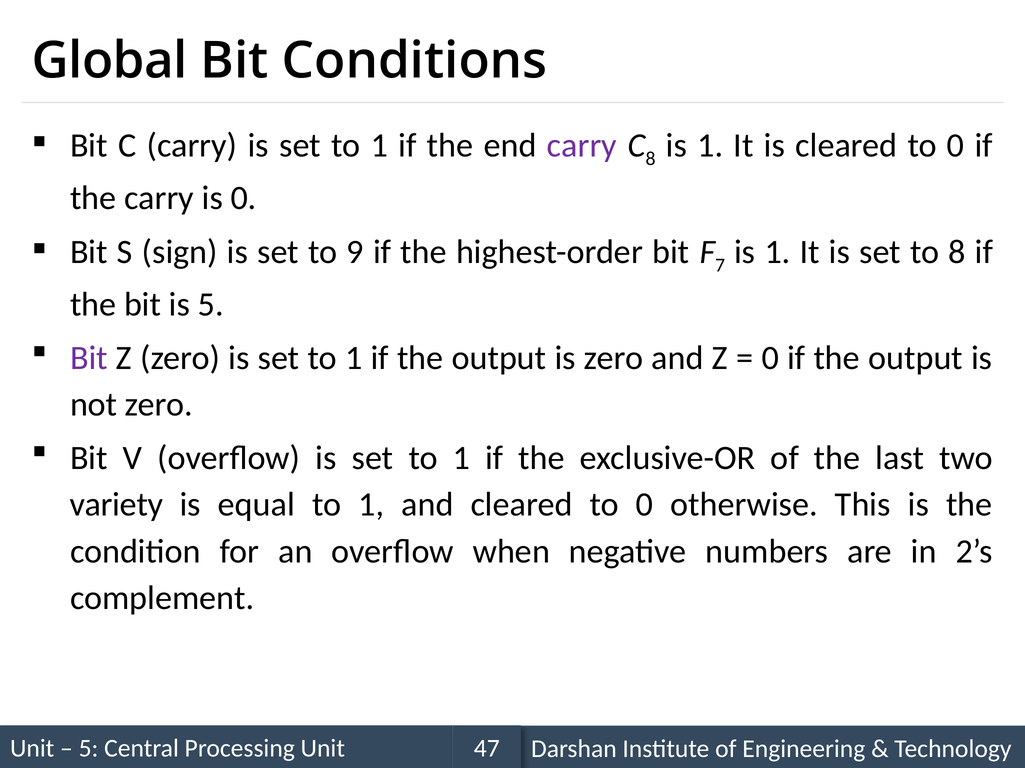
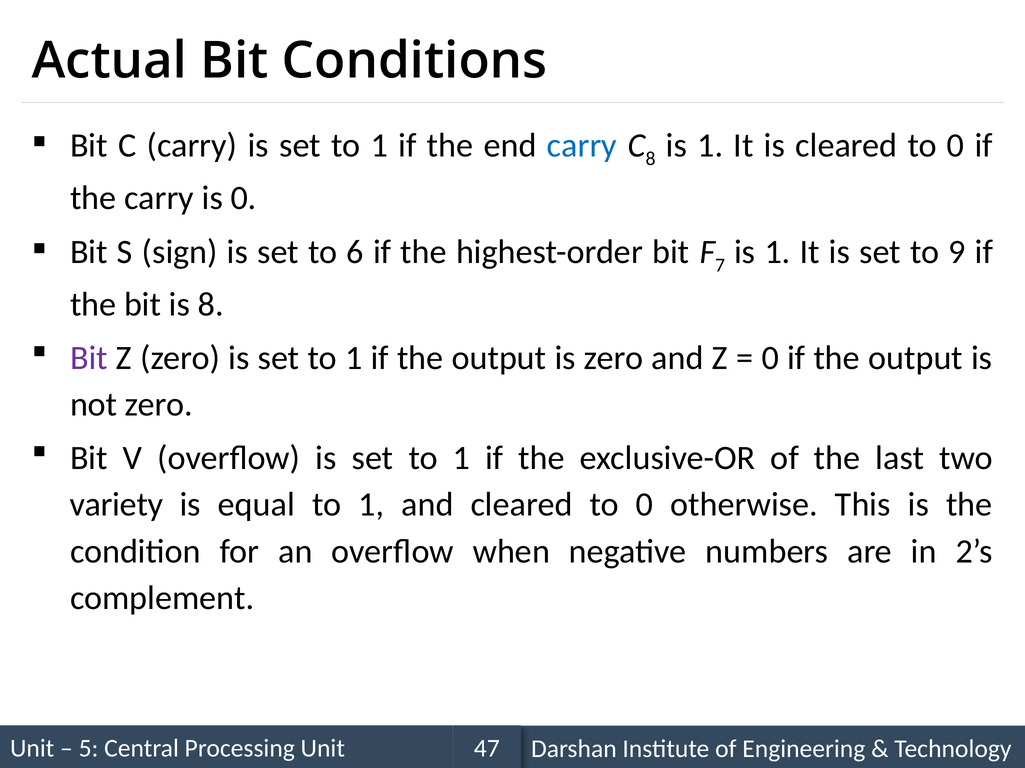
Global: Global -> Actual (109, 61)
carry colour: purple -> blue (582, 146)
9: 9 -> 6 (355, 252)
to 8: 8 -> 9 (957, 252)
is 5: 5 -> 8 (211, 305)
